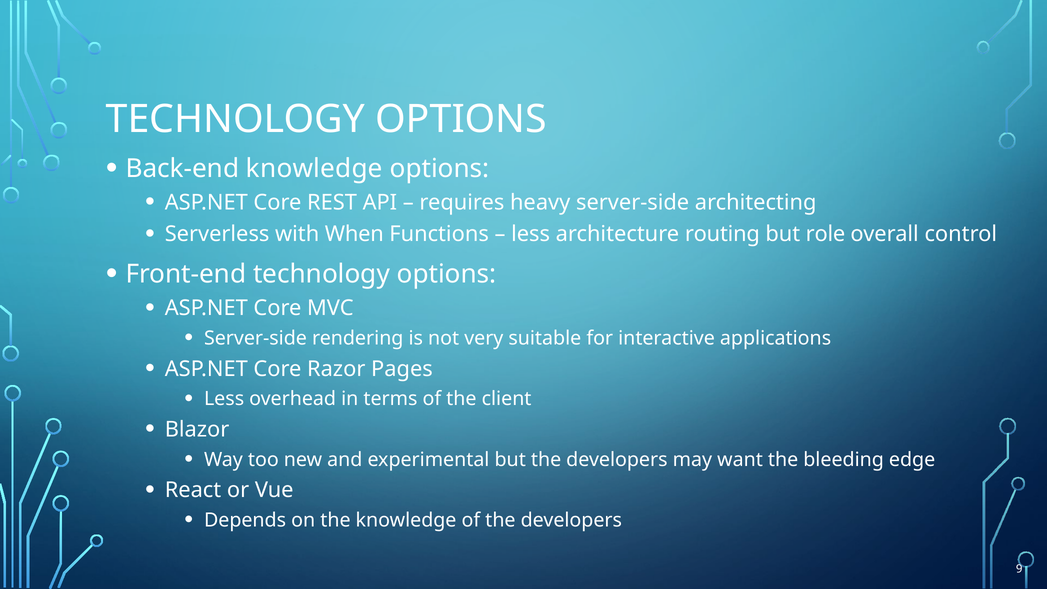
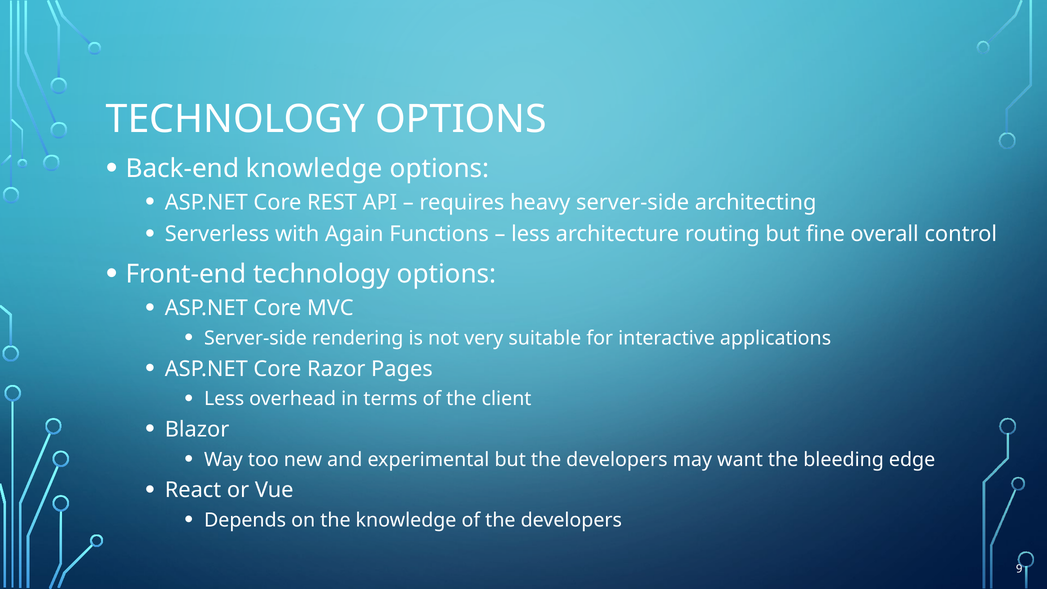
When: When -> Again (354, 234)
role: role -> fine (825, 234)
